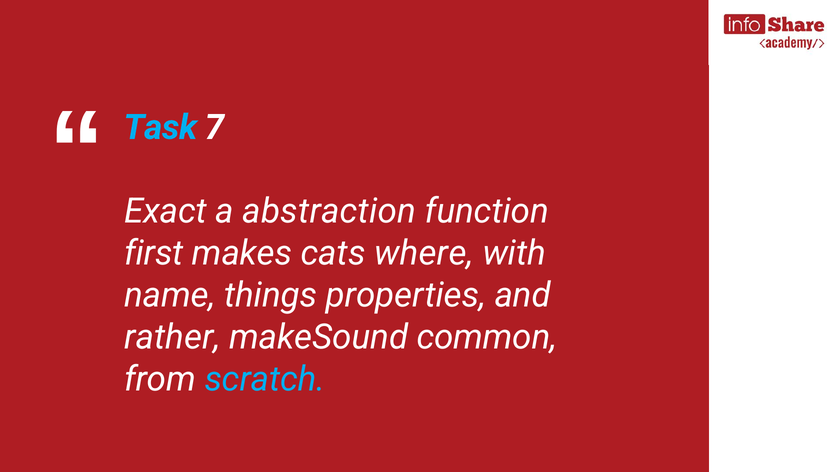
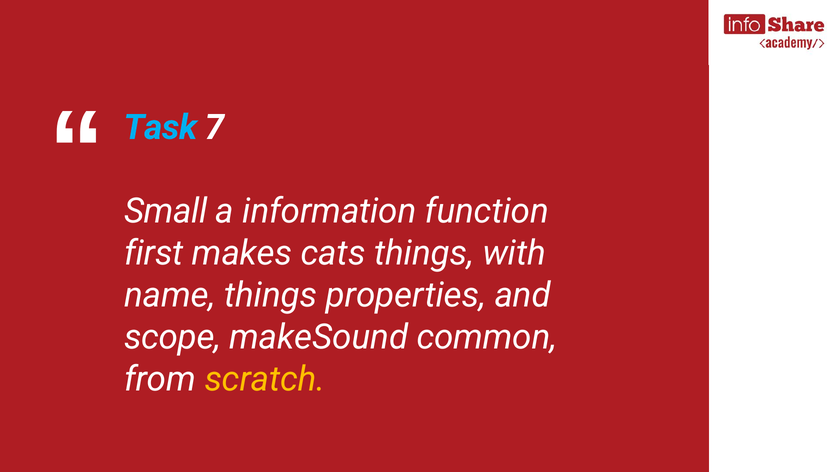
Exact: Exact -> Small (166, 211)
abstraction: abstraction -> information (329, 211)
cats where: where -> things (424, 253)
rather: rather -> scope (173, 337)
scratch colour: light blue -> yellow (265, 379)
